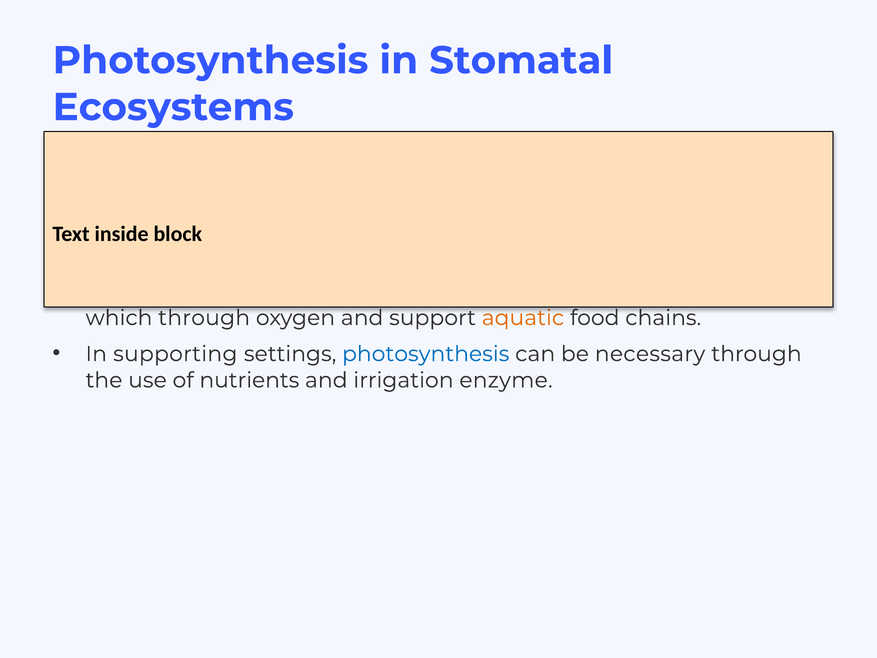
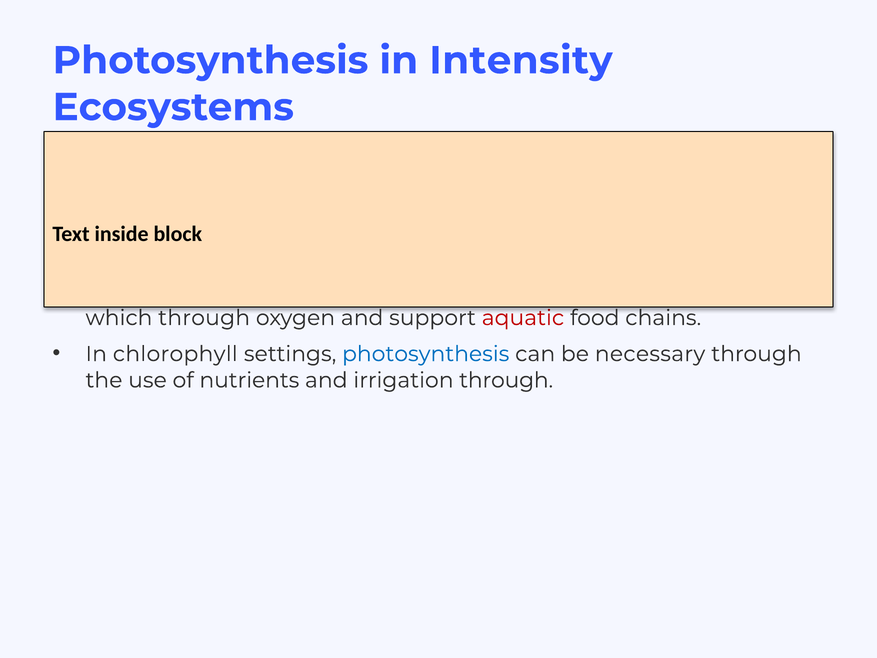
Stomatal: Stomatal -> Intensity (521, 60)
aquatic colour: orange -> red (523, 318)
supporting: supporting -> chlorophyll (175, 354)
irrigation enzyme: enzyme -> through (506, 380)
